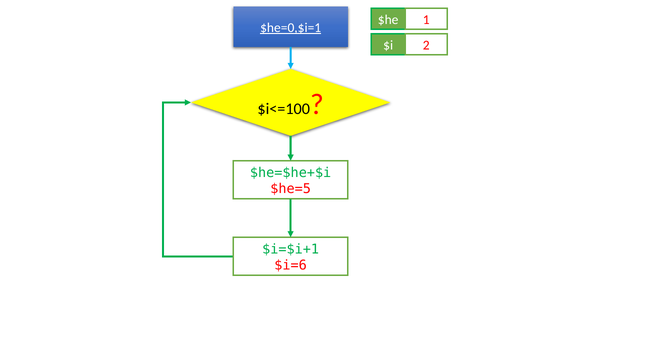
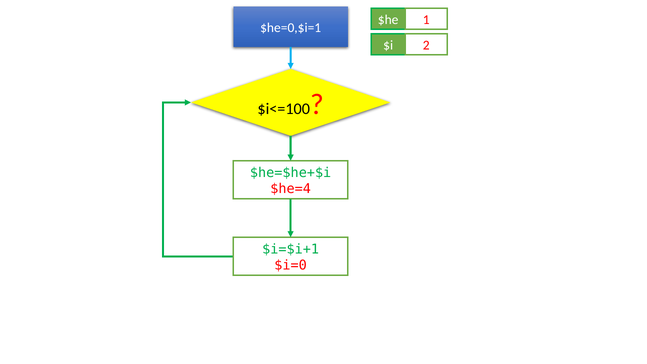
$he=0,$i=1 underline: present -> none (291, 28)
$he=5: $he=5 -> $he=4 (291, 189)
$i=6: $i=6 -> $i=0 (291, 265)
